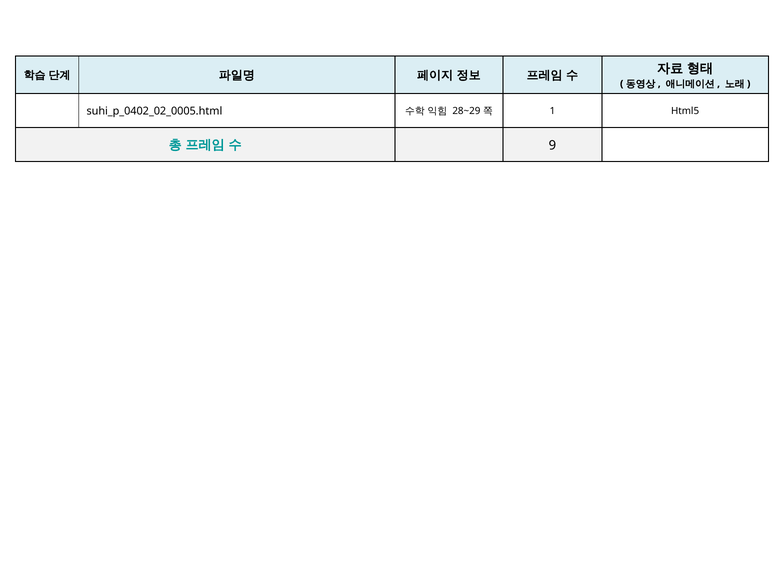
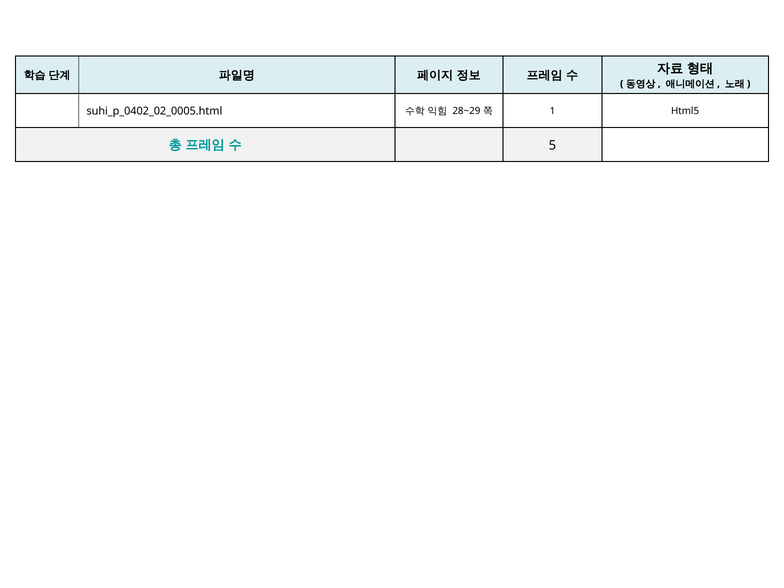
9: 9 -> 5 (552, 145)
